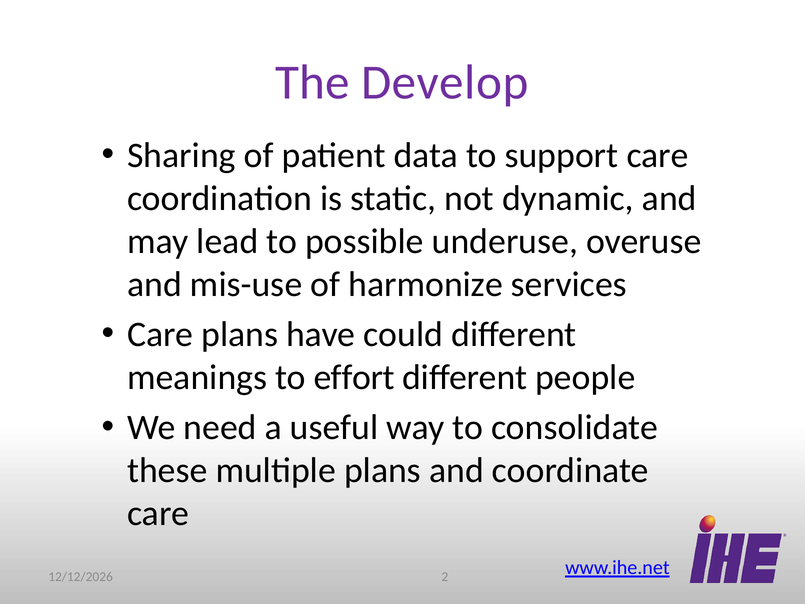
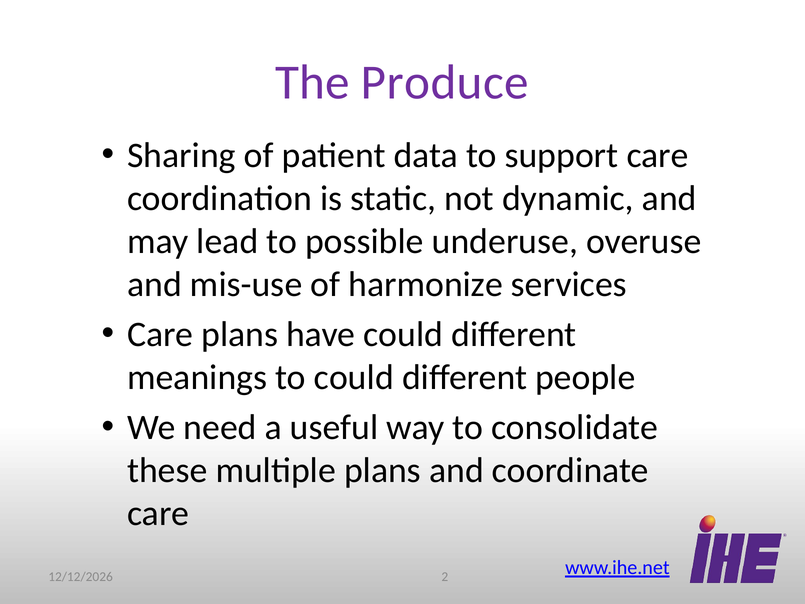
Develop: Develop -> Produce (445, 83)
to effort: effort -> could (354, 377)
